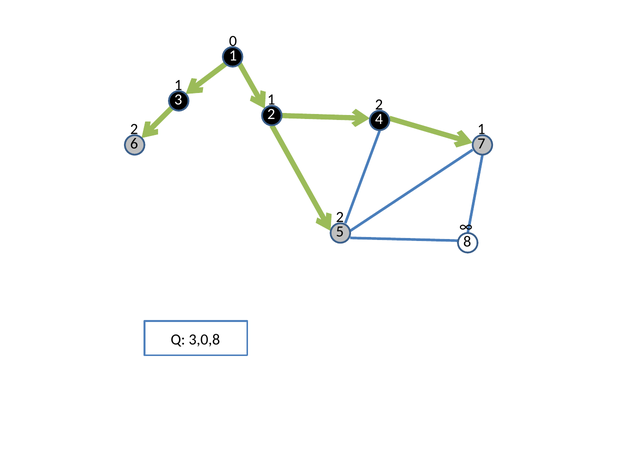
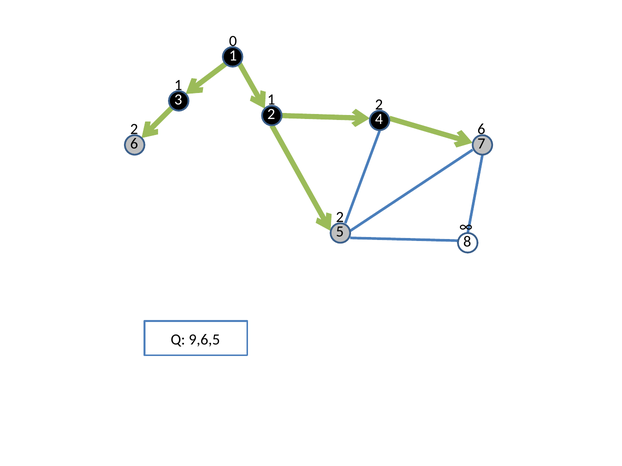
1: 1 -> 6 (481, 129)
3,0,8: 3,0,8 -> 9,6,5 (204, 340)
